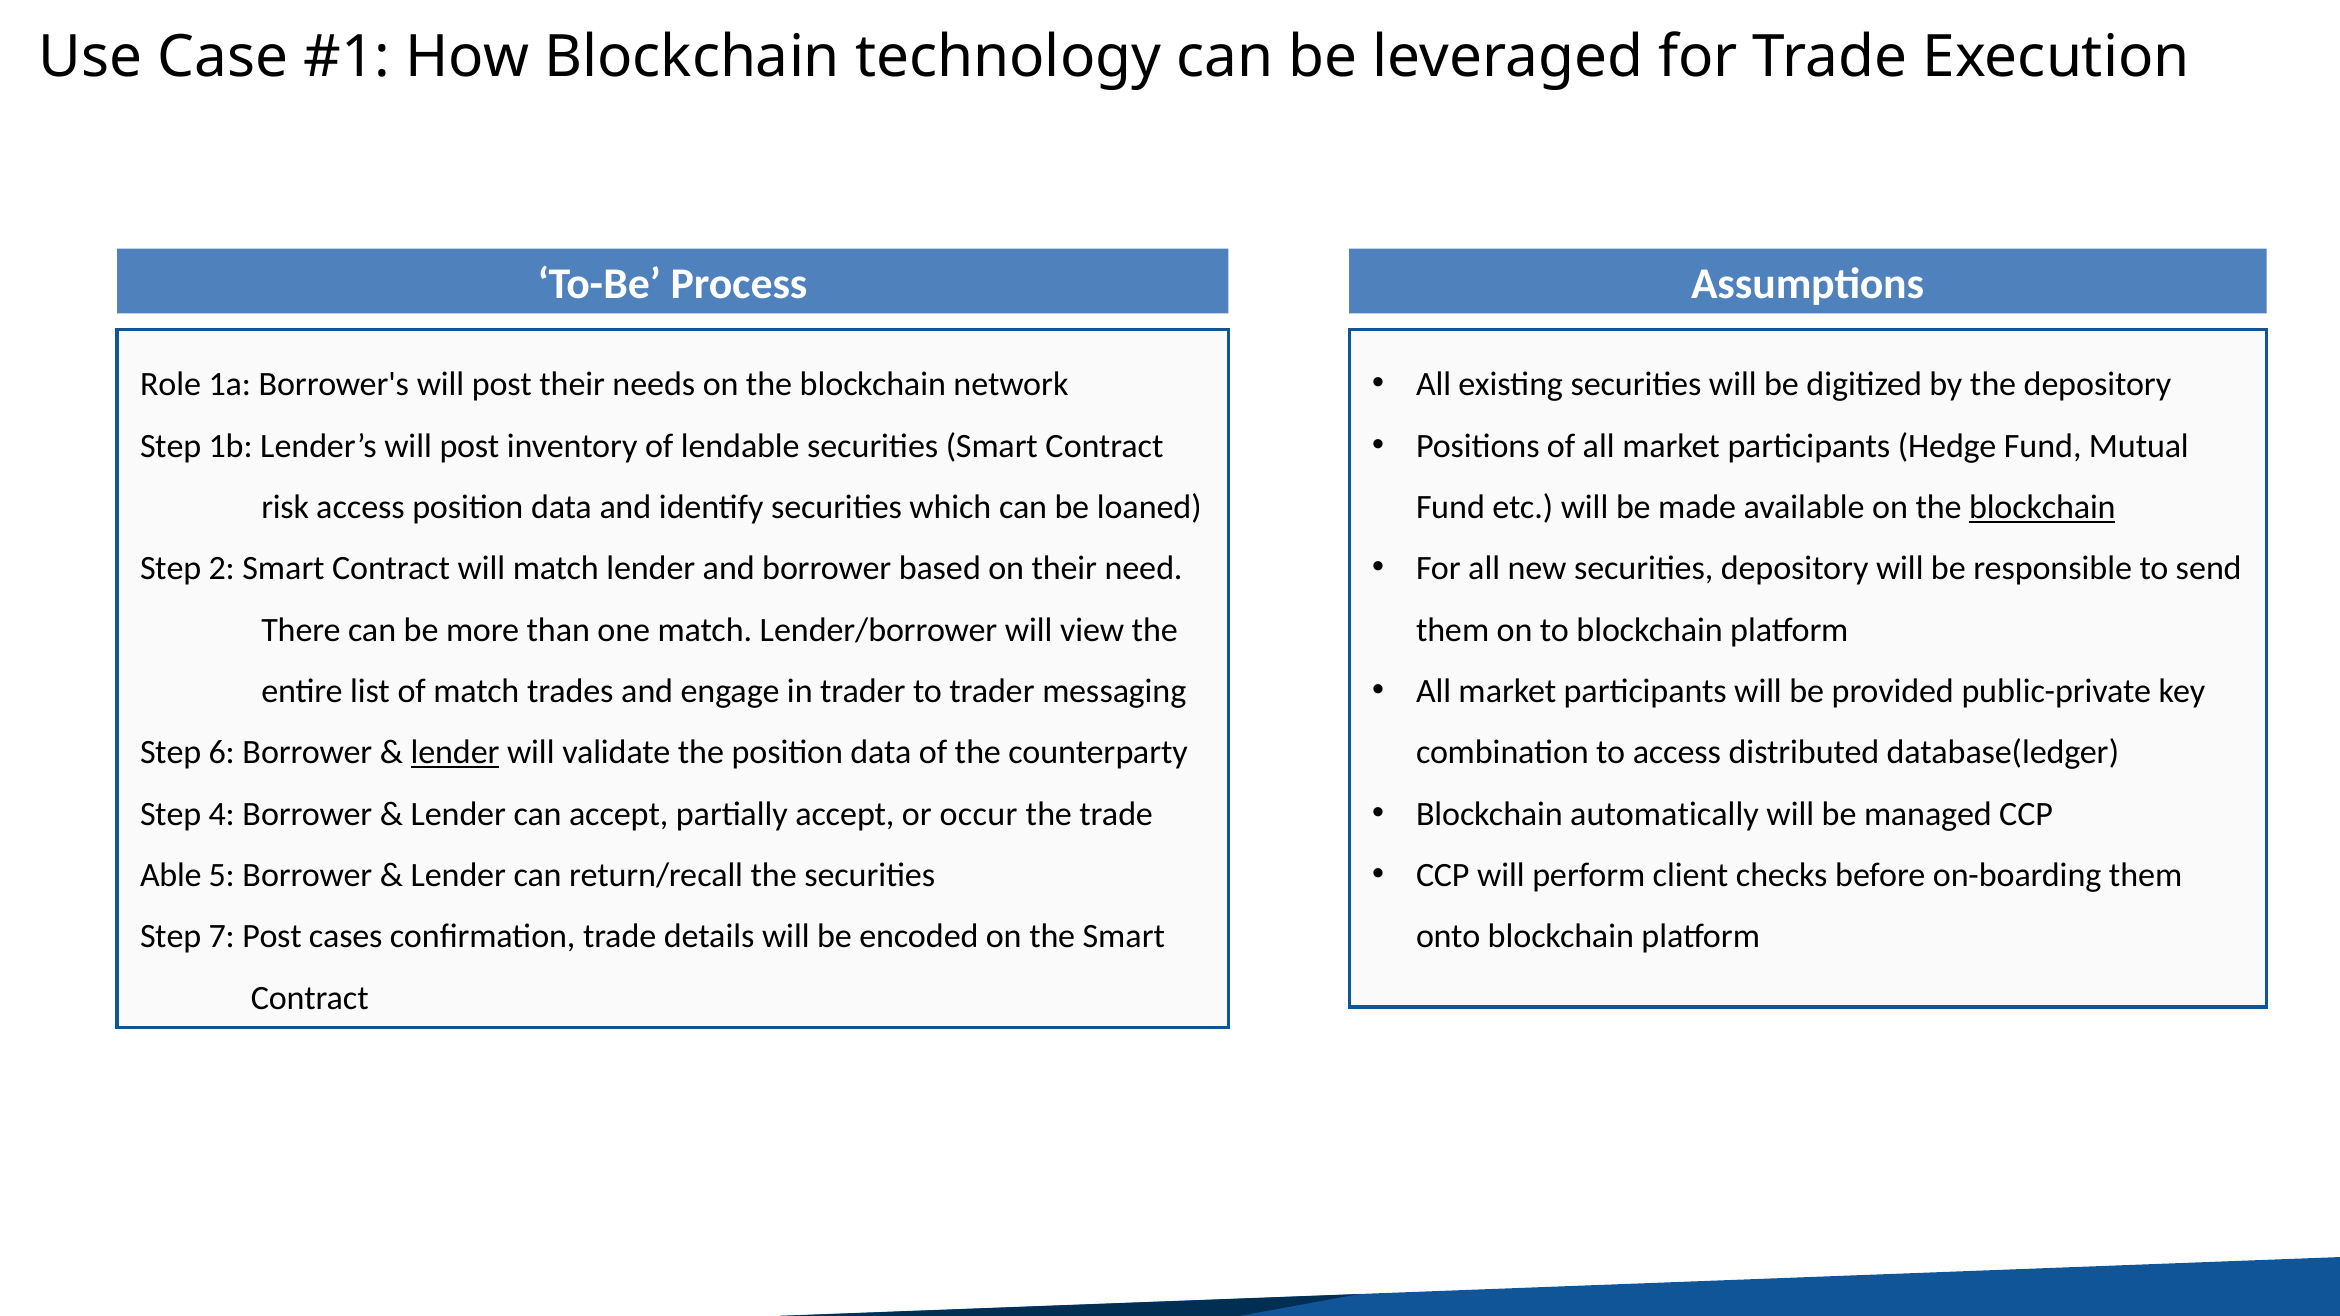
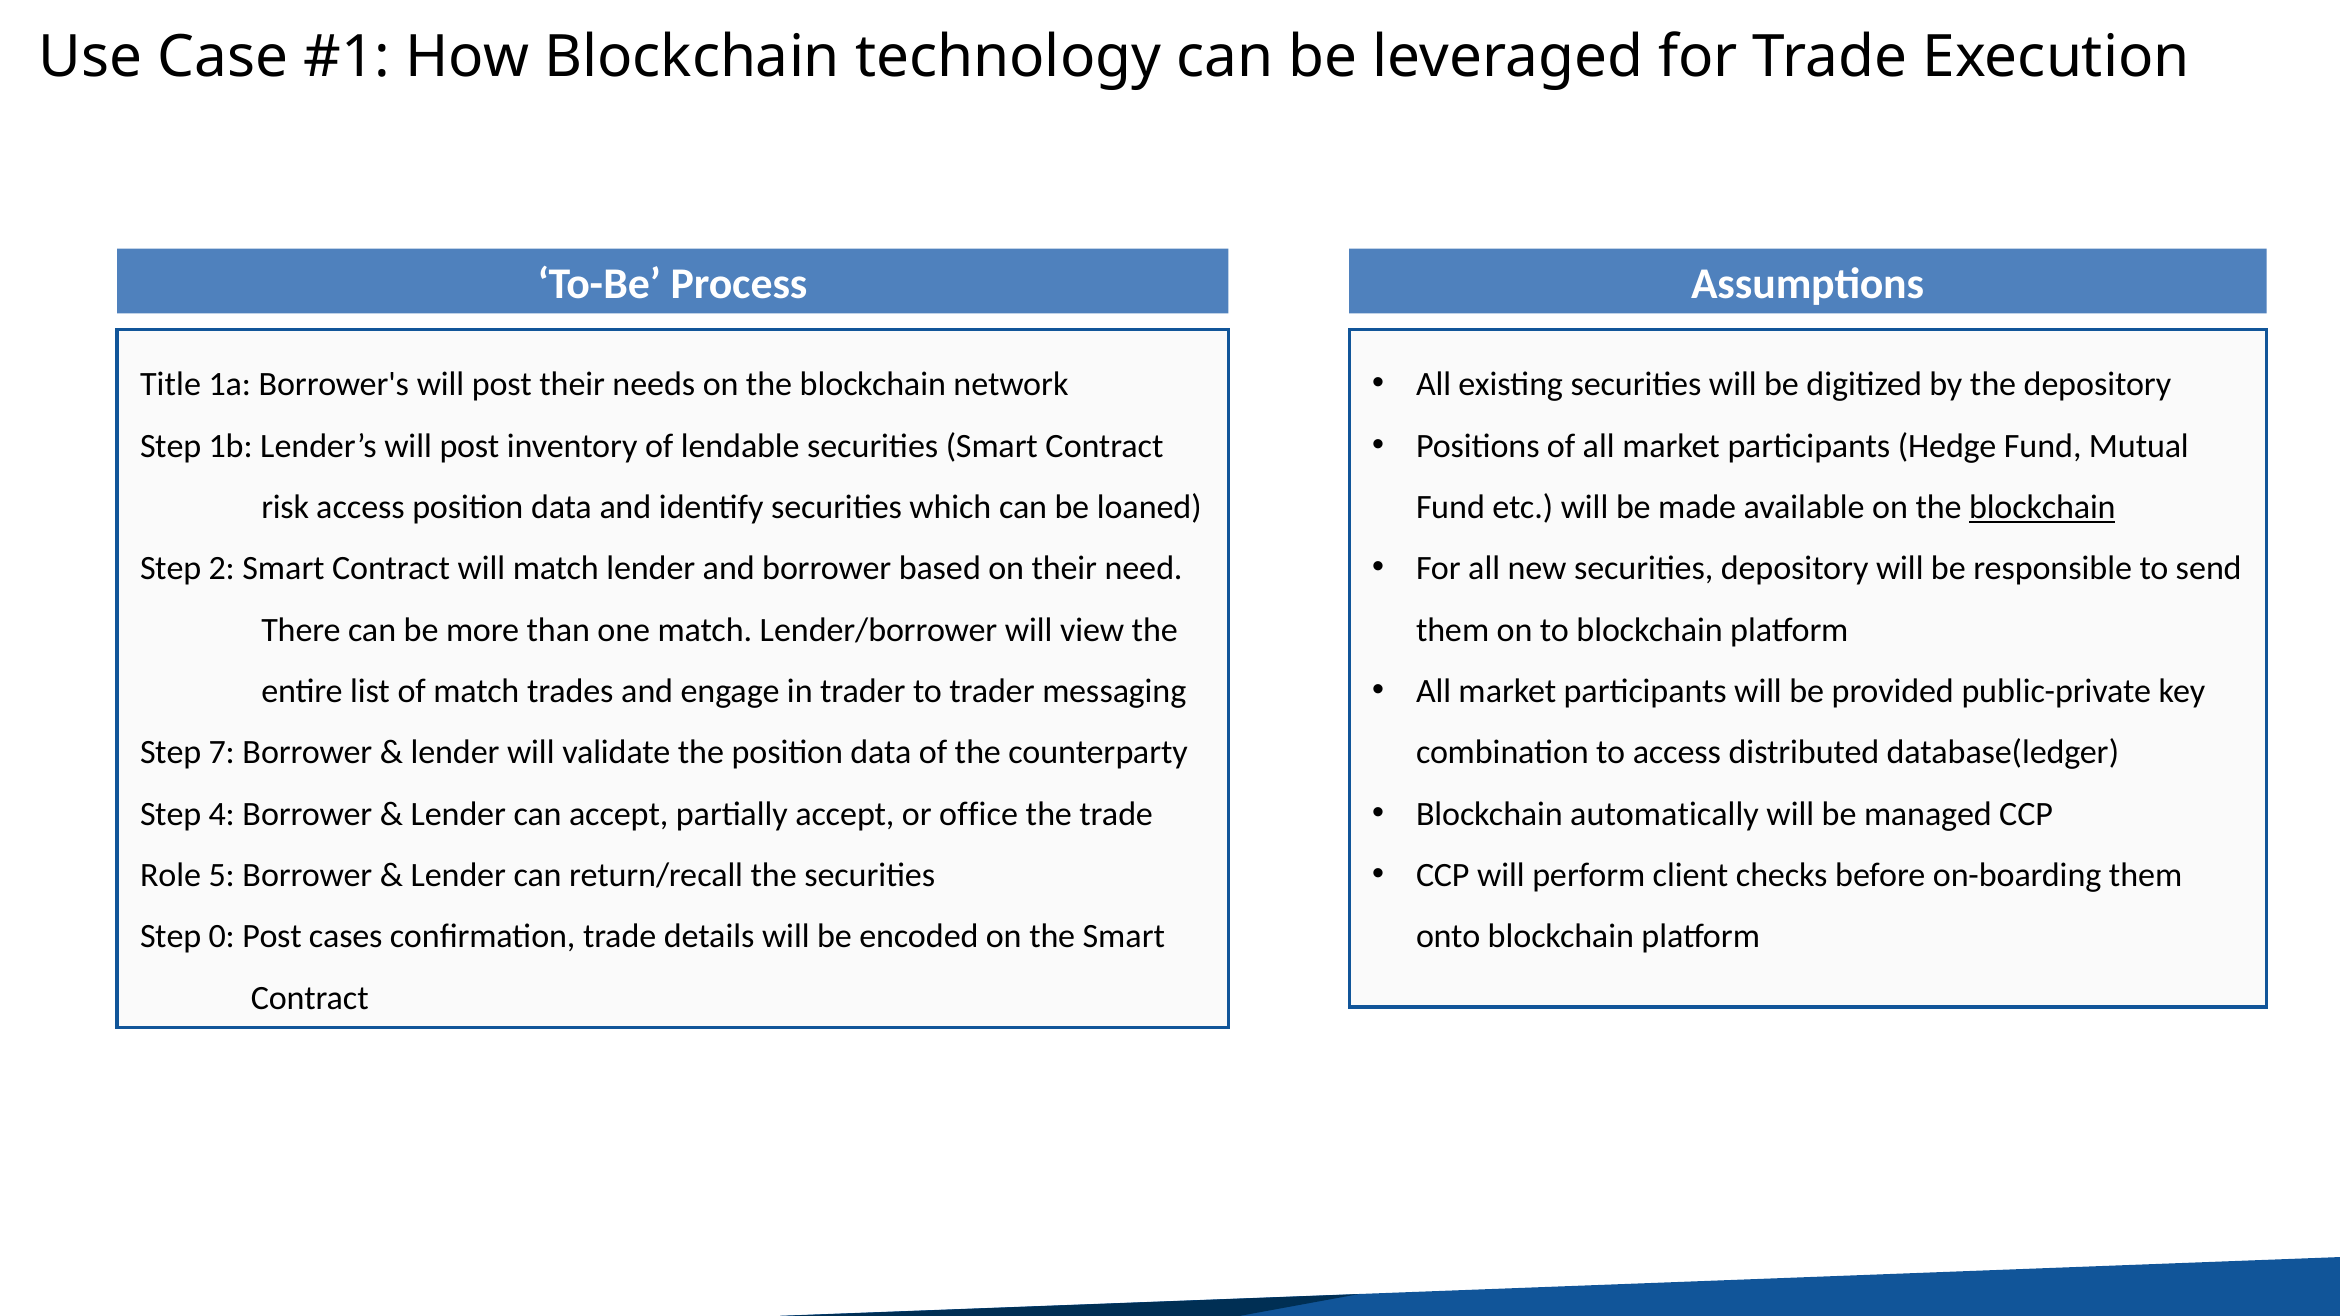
Role: Role -> Title (171, 385)
6: 6 -> 7 (222, 753)
lender underline: present -> none (455, 753)
occur: occur -> office (979, 814)
Able: Able -> Role (171, 875)
7: 7 -> 0 (222, 937)
